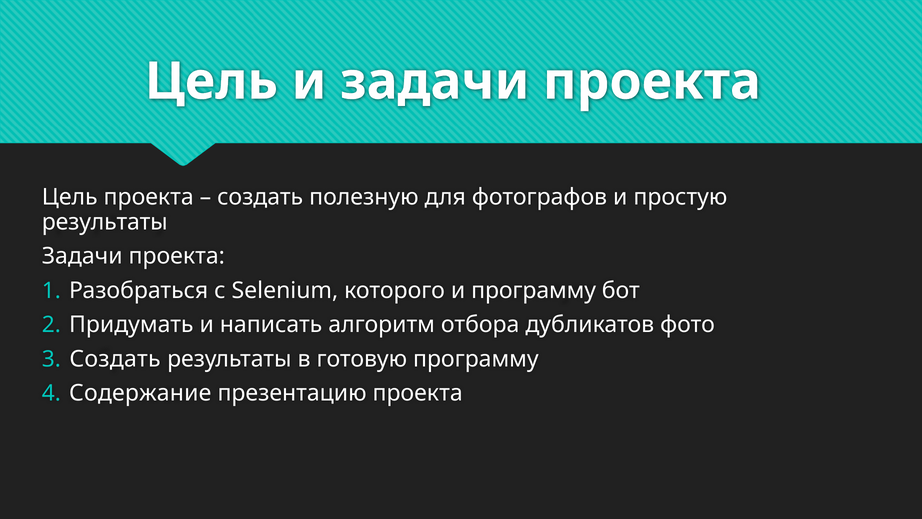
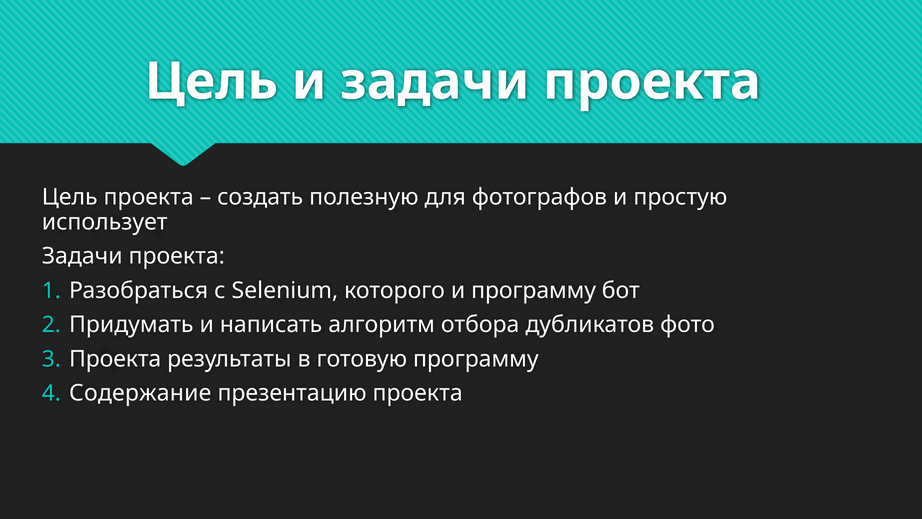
результаты: результаты -> использует (105, 222)
Создать: Создать -> Проекта (115, 359)
